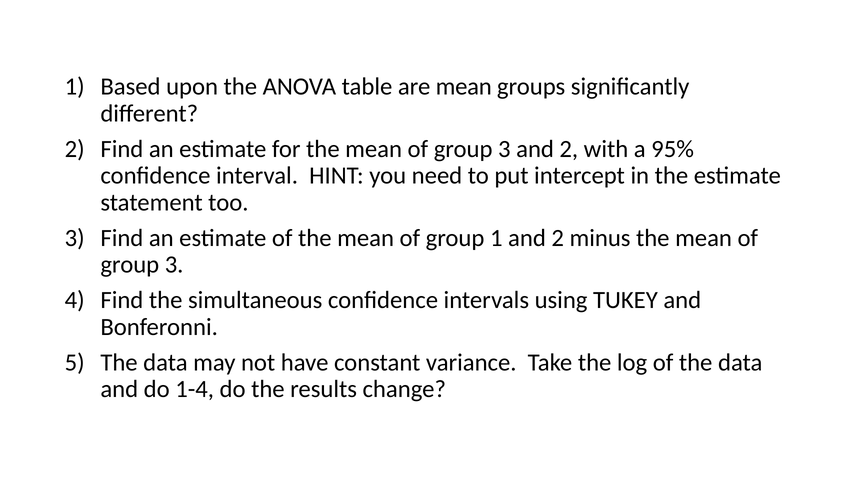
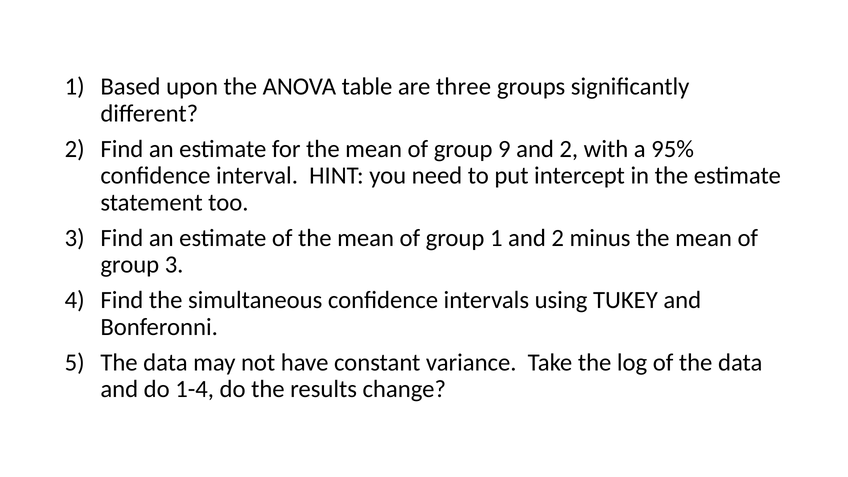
are mean: mean -> three (464, 87)
3: 3 -> 9 (504, 149)
